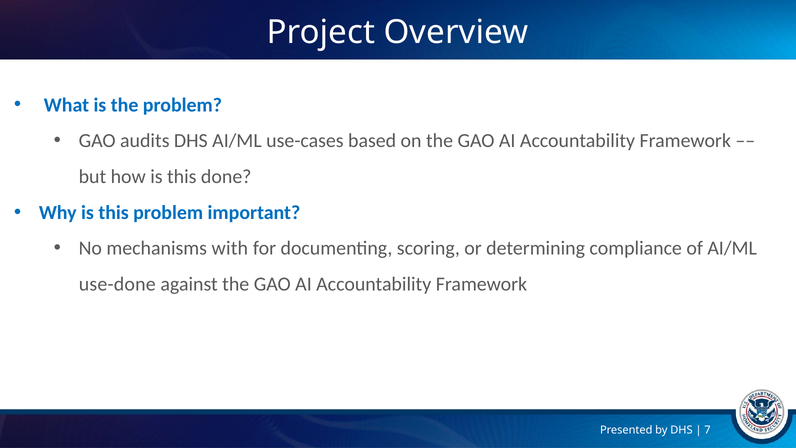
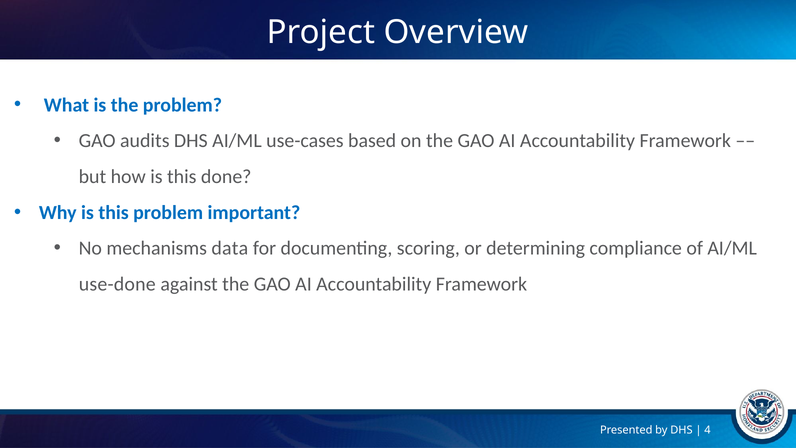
with: with -> data (230, 248)
7: 7 -> 4 (707, 430)
